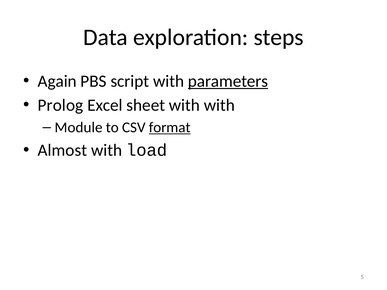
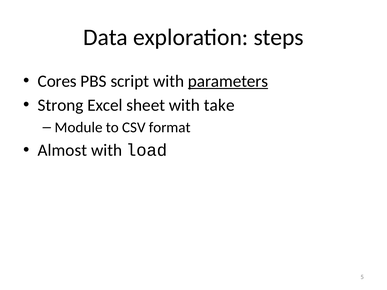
Again: Again -> Cores (57, 81)
Prolog: Prolog -> Strong (61, 105)
with with: with -> take (219, 105)
format underline: present -> none (170, 127)
